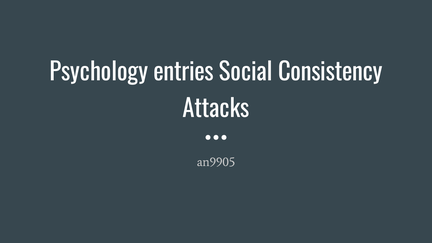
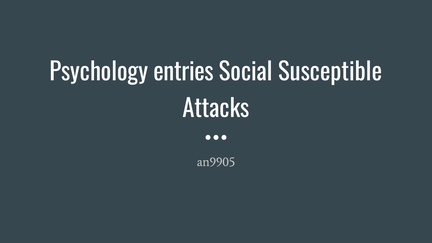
Consistency: Consistency -> Susceptible (330, 72)
